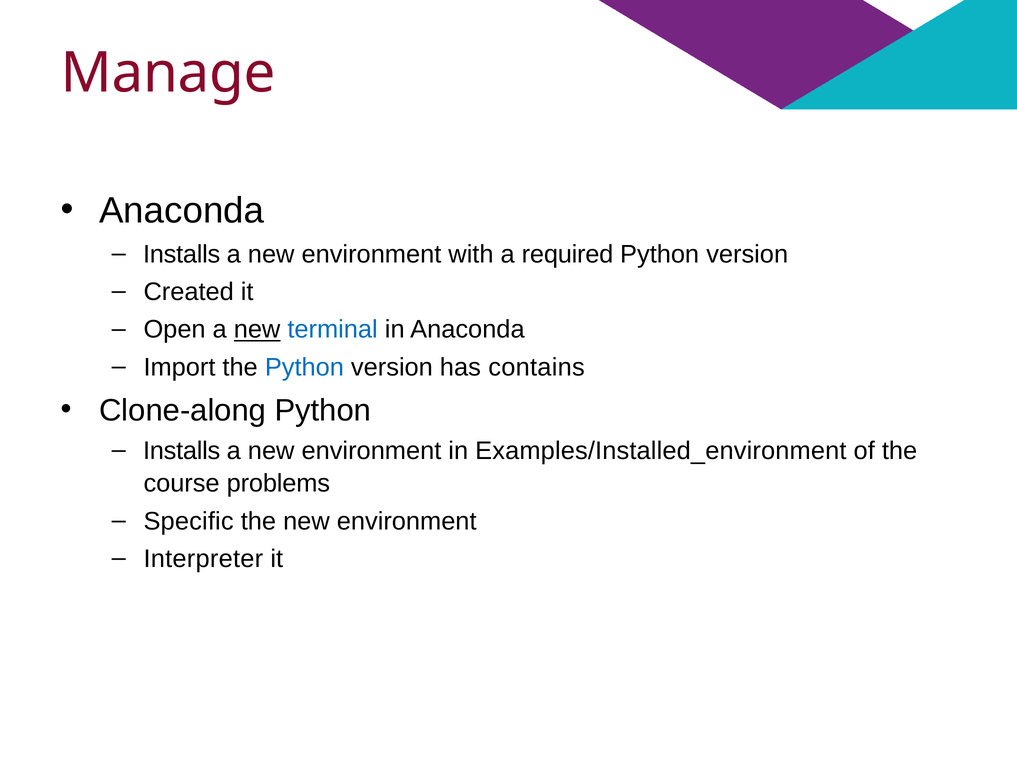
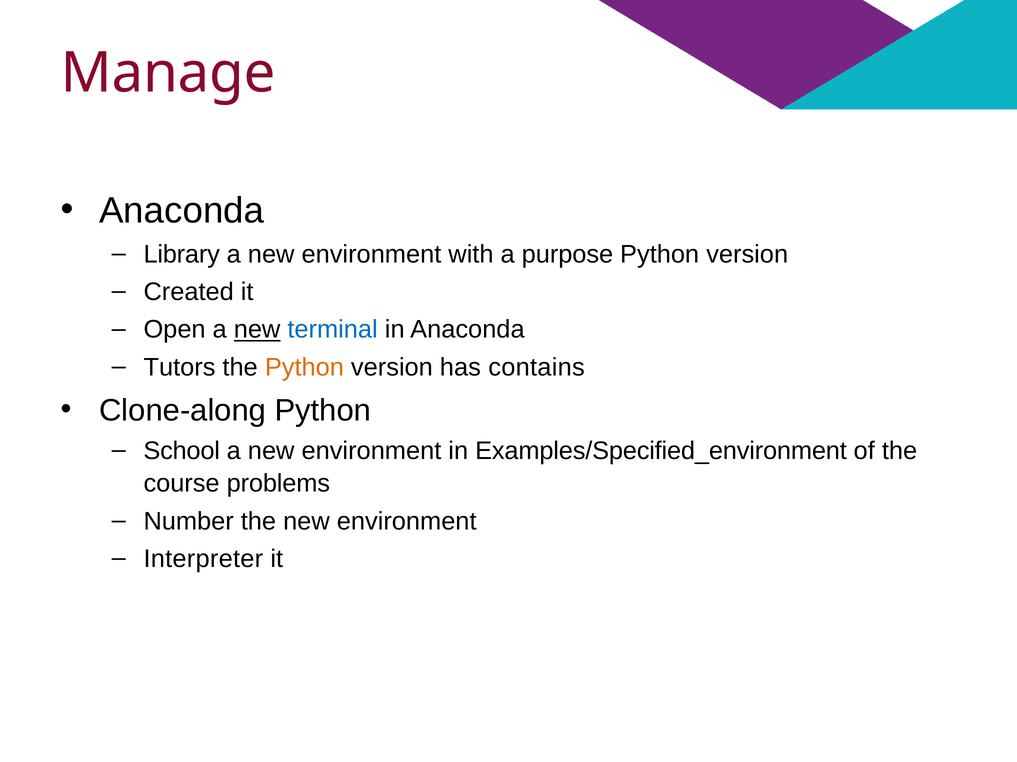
Installs: Installs -> Library (182, 254)
required: required -> purpose (567, 254)
Import: Import -> Tutors (180, 368)
Python colour: blue -> orange (304, 368)
Installs: Installs -> School (182, 451)
Examples/Installed_environment: Examples/Installed_environment -> Examples/Specified_environment (661, 451)
Specific: Specific -> Number (189, 522)
